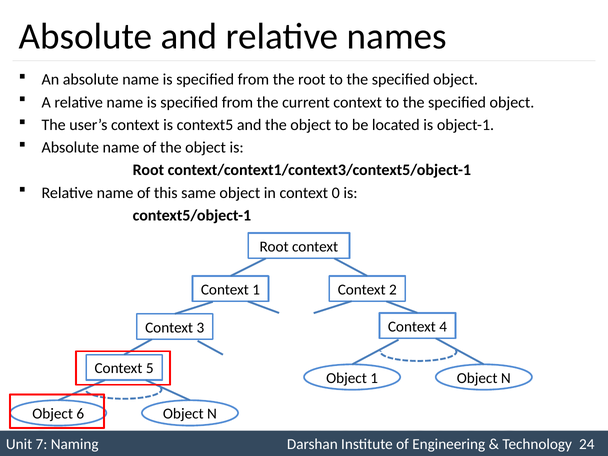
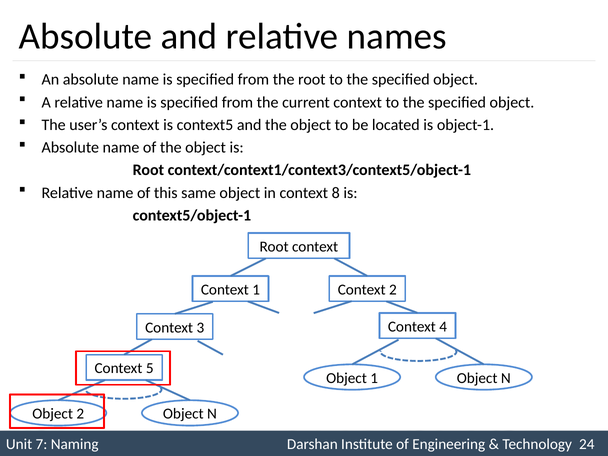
0: 0 -> 8 (336, 193)
Object 6: 6 -> 2 (80, 414)
